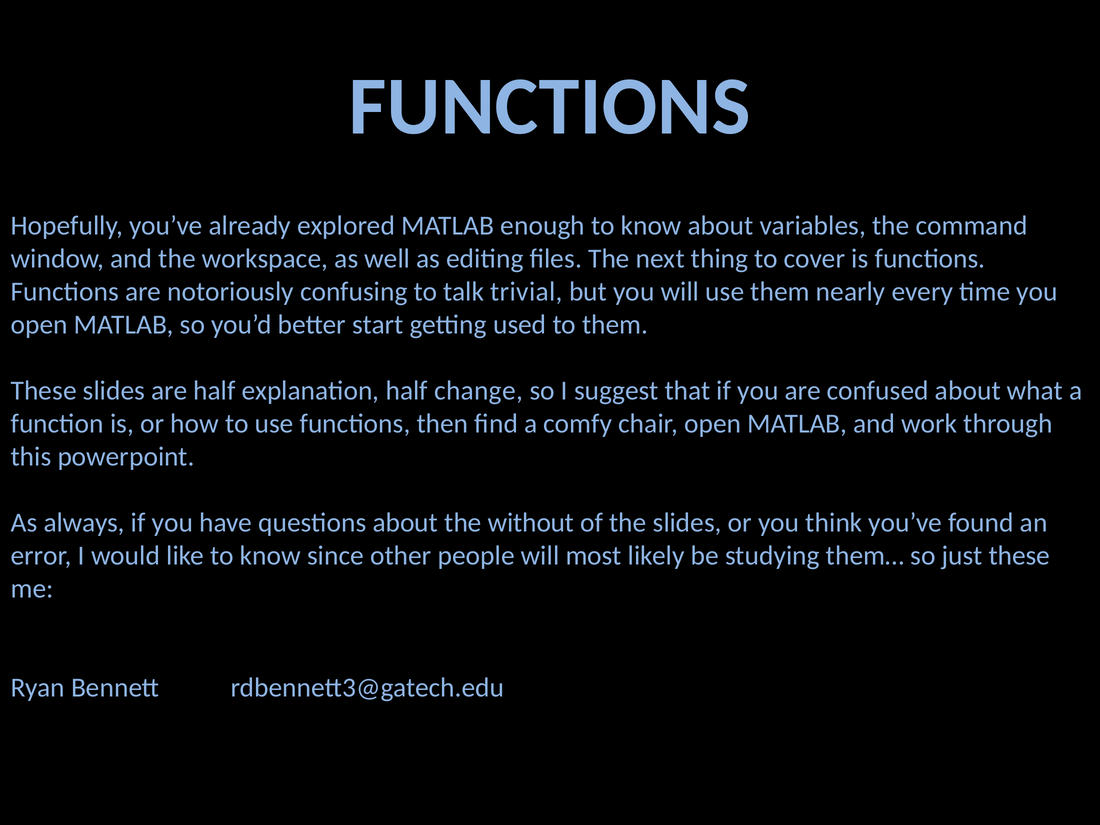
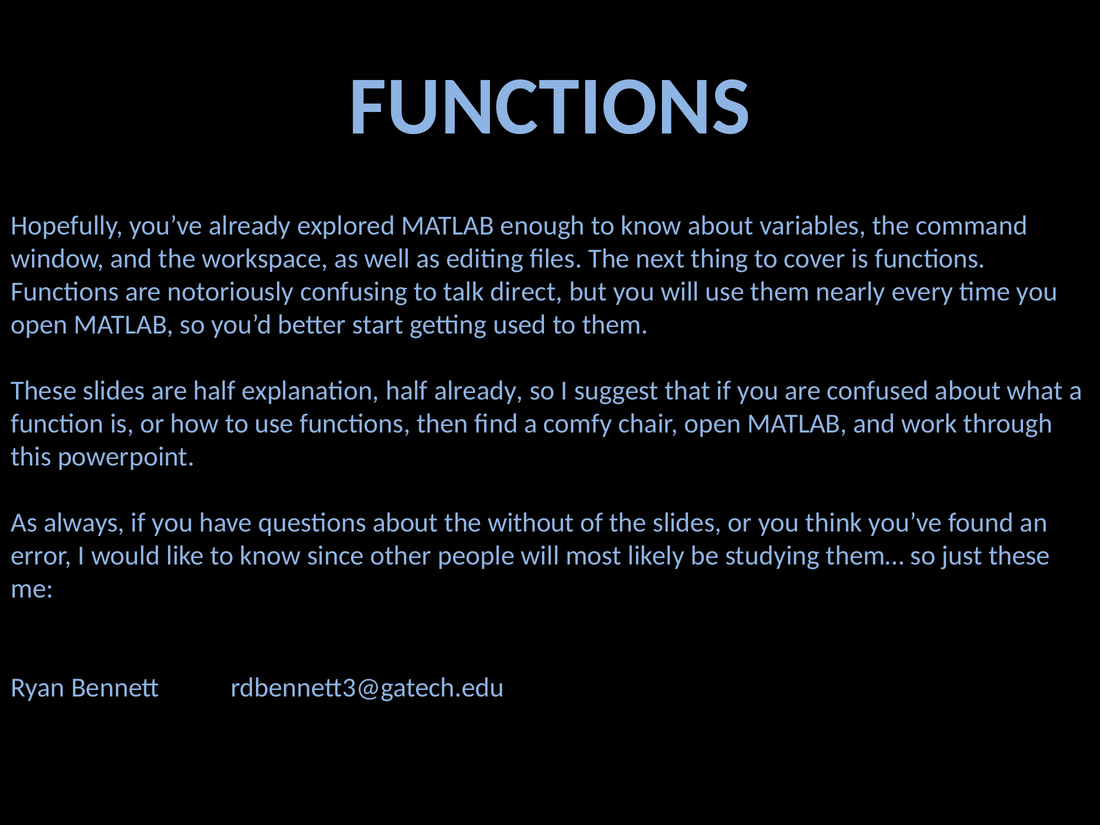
trivial: trivial -> direct (527, 291)
half change: change -> already (479, 390)
